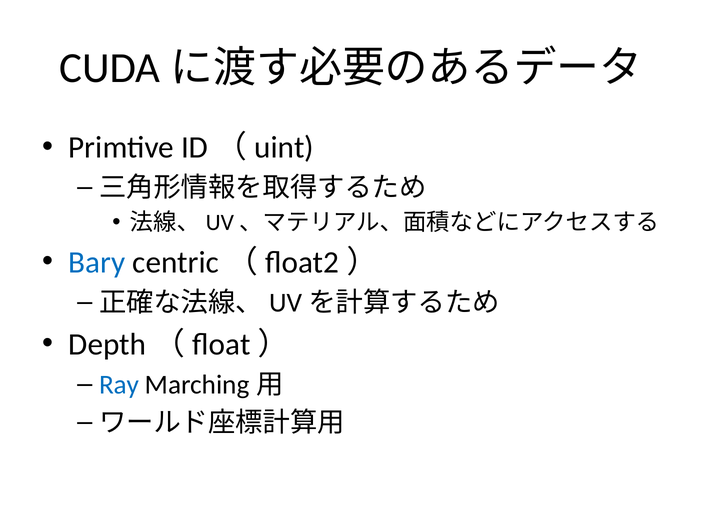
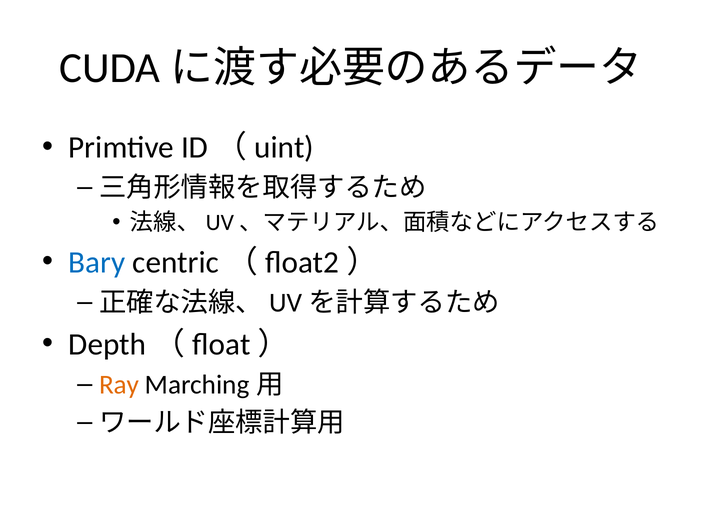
Ray colour: blue -> orange (119, 384)
